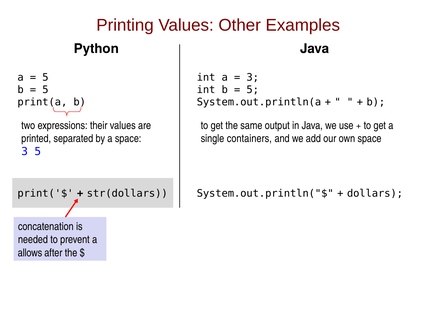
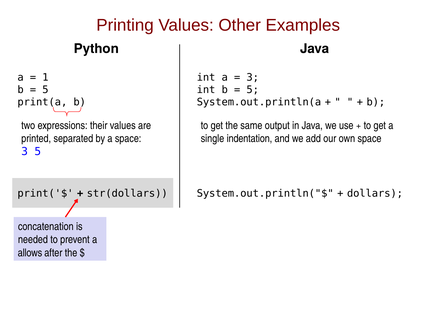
5: 5 -> 1 (45, 77)
containers: containers -> indentation (249, 138)
